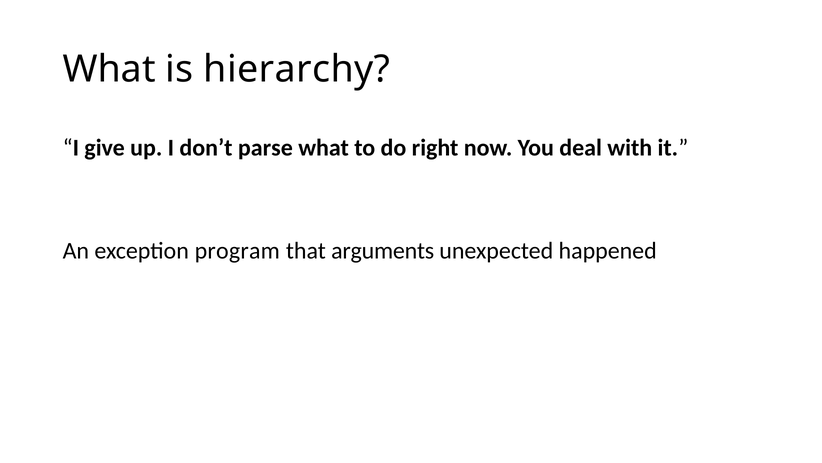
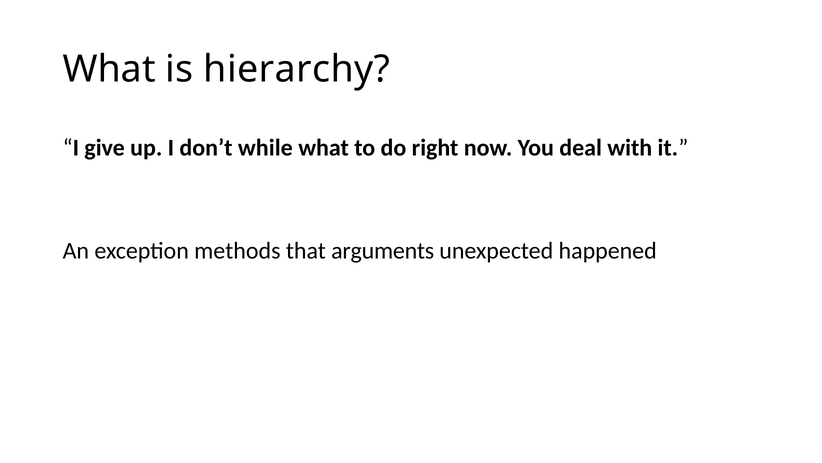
parse: parse -> while (265, 147)
program: program -> methods (237, 251)
